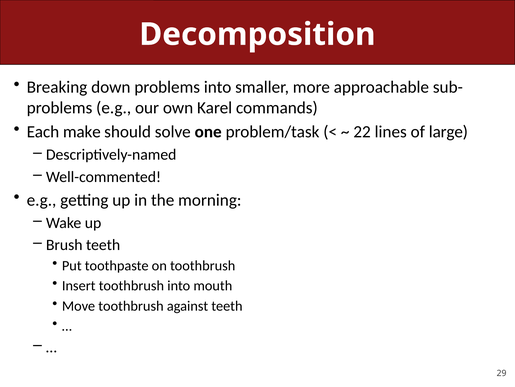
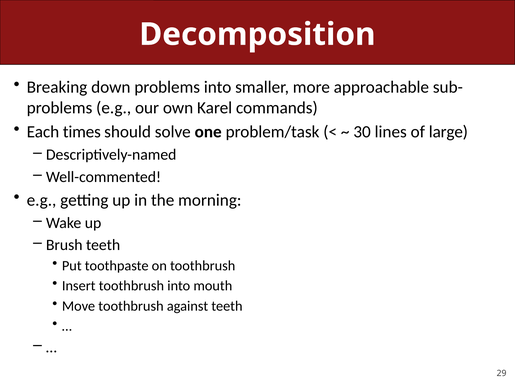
make: make -> times (82, 132)
22: 22 -> 30 (362, 132)
